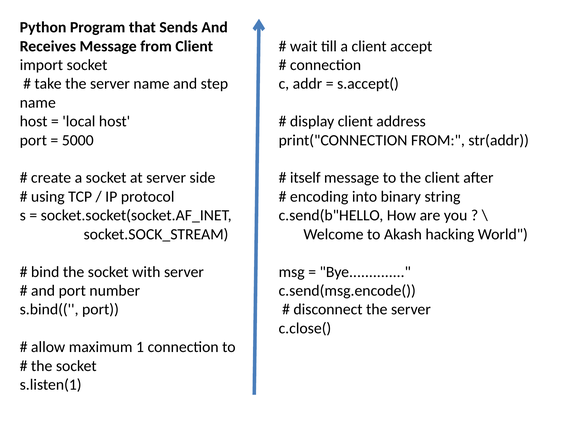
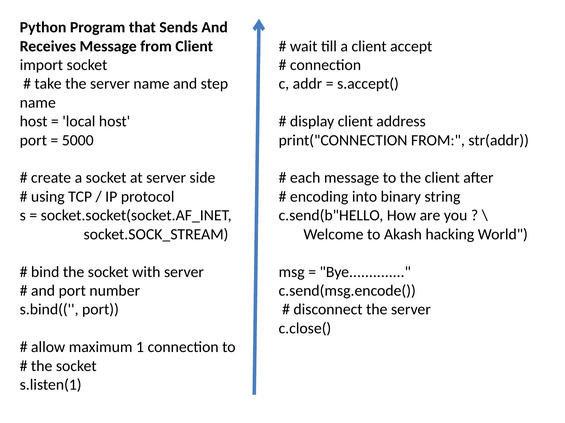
itself: itself -> each (305, 178)
